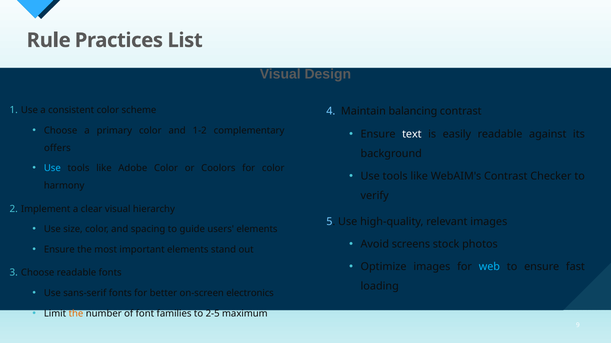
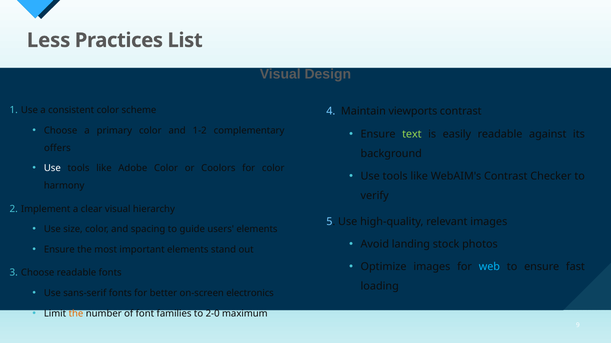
Rule: Rule -> Less (49, 40)
balancing: balancing -> viewports (413, 112)
text colour: white -> light green (412, 134)
Use colour: light blue -> white (52, 169)
screens: screens -> landing (411, 245)
2-5: 2-5 -> 2-0 (213, 314)
